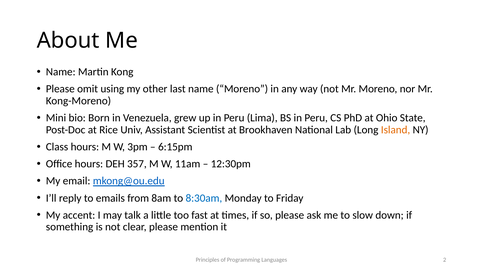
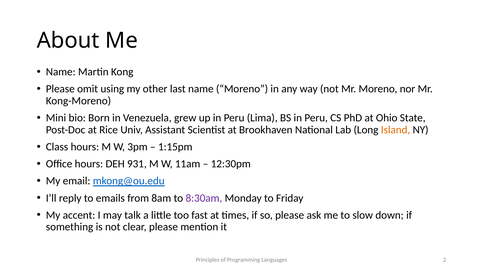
6:15pm: 6:15pm -> 1:15pm (175, 147)
357: 357 -> 931 (137, 164)
8:30am colour: blue -> purple (204, 198)
